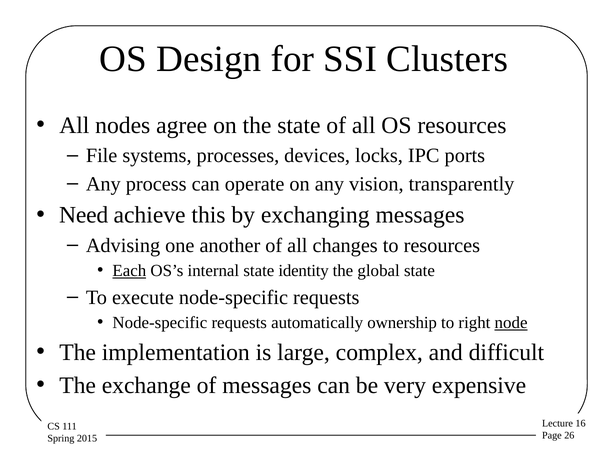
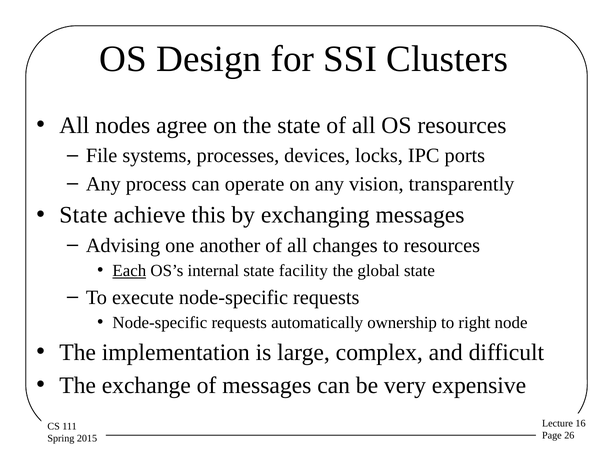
Need: Need -> State (83, 215)
identity: identity -> facility (303, 271)
node underline: present -> none (511, 323)
